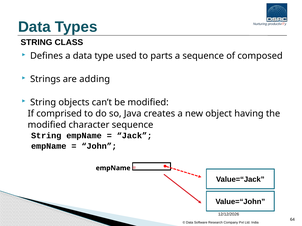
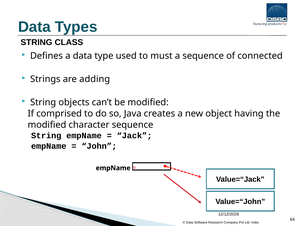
parts: parts -> must (161, 56)
composed: composed -> connected (260, 56)
